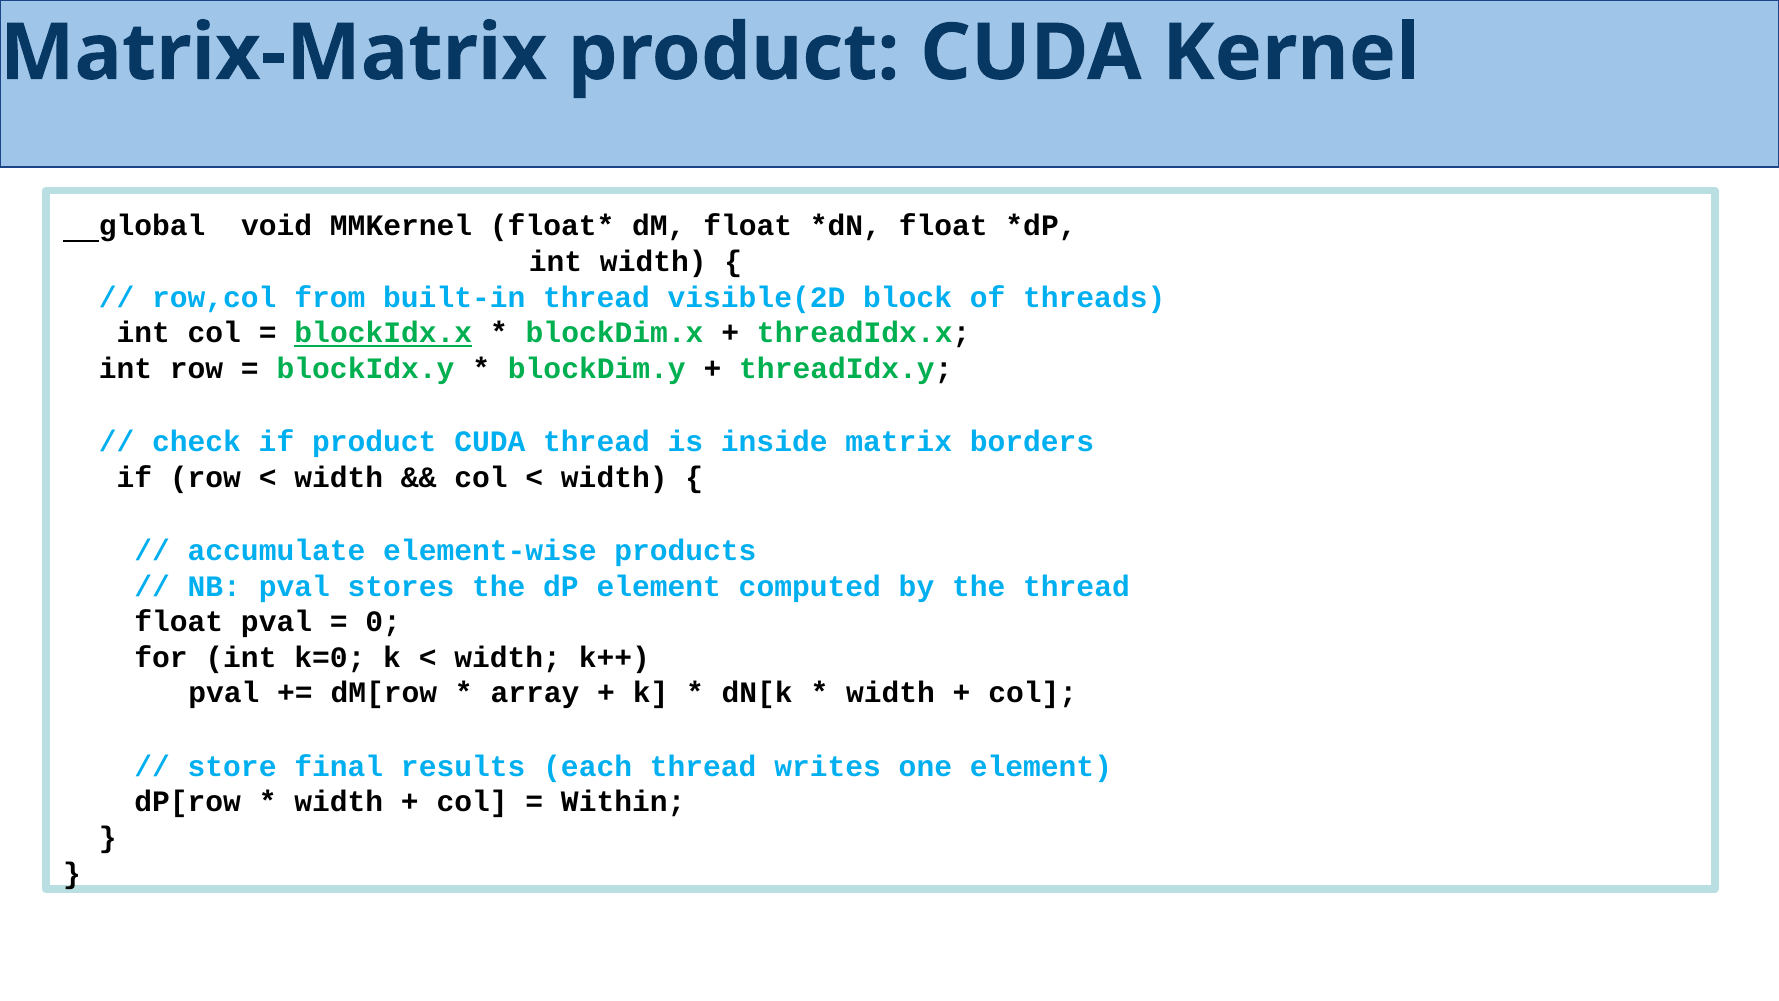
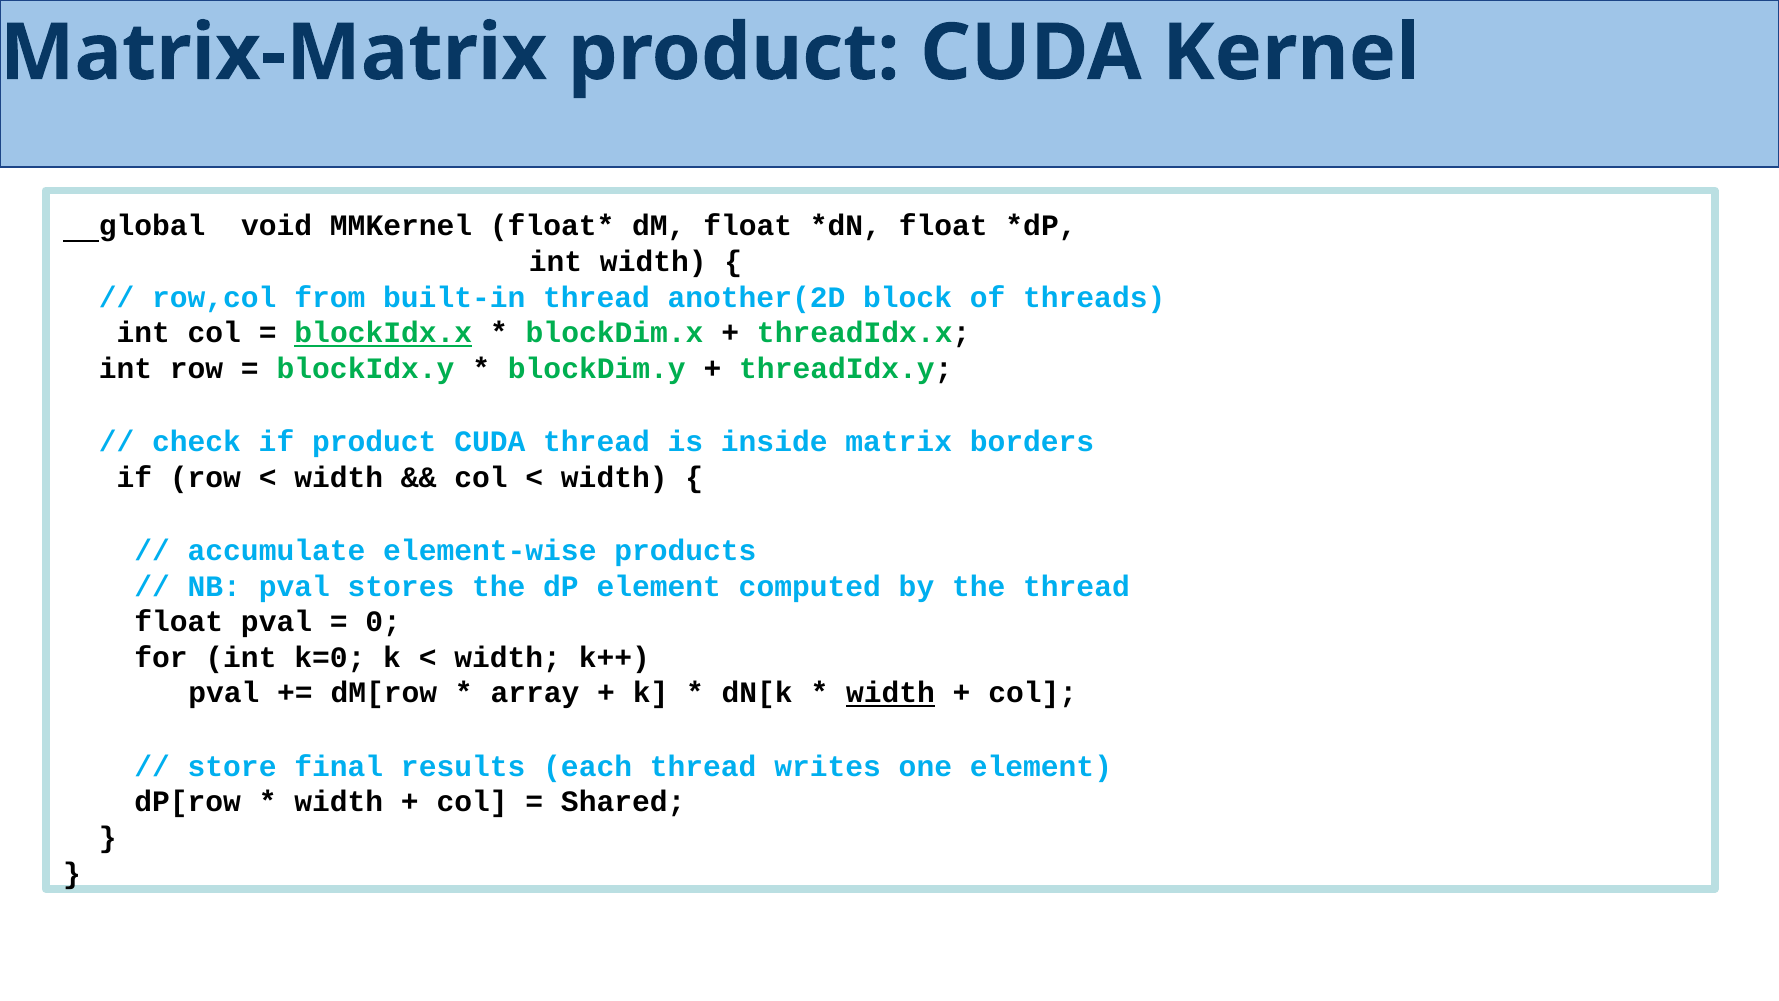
visible(2D: visible(2D -> another(2D (756, 297)
width underline: none -> present (891, 693)
Within: Within -> Shared (623, 802)
